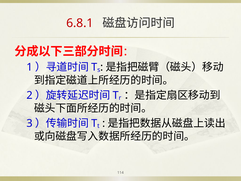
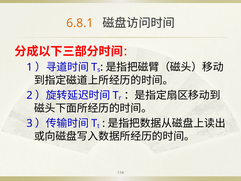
6.8.1 colour: red -> orange (80, 23)
